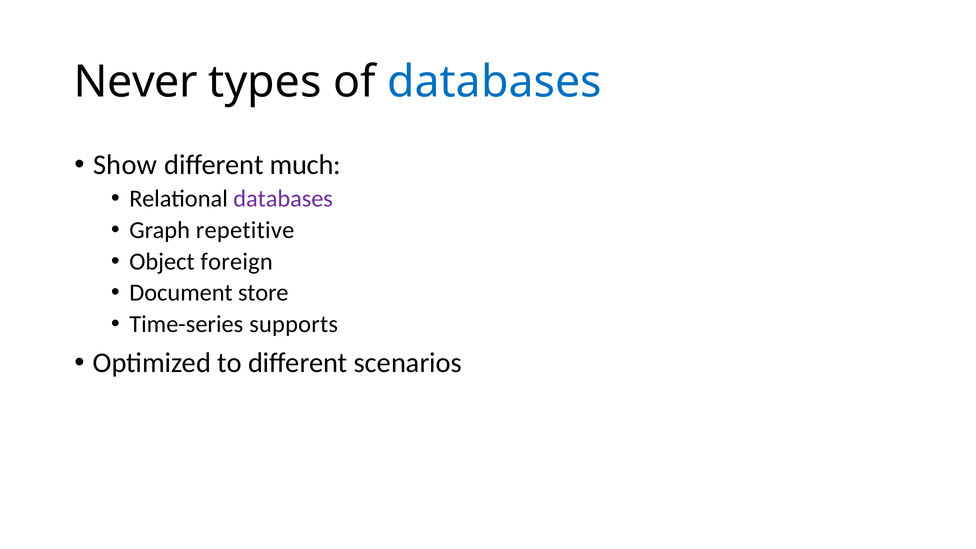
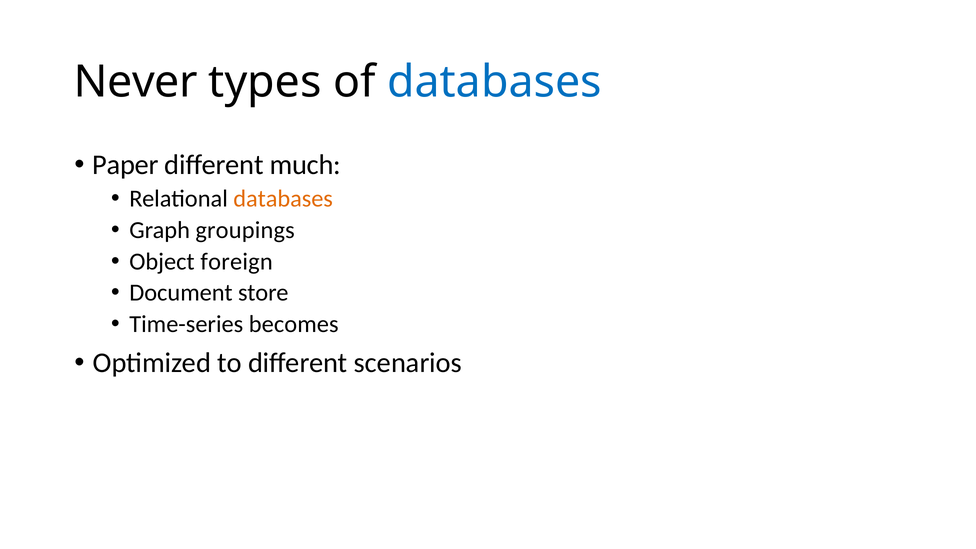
Show: Show -> Paper (125, 165)
databases colour: purple -> orange (283, 199)
repetitive: repetitive -> groupings (245, 230)
supports: supports -> becomes (294, 324)
